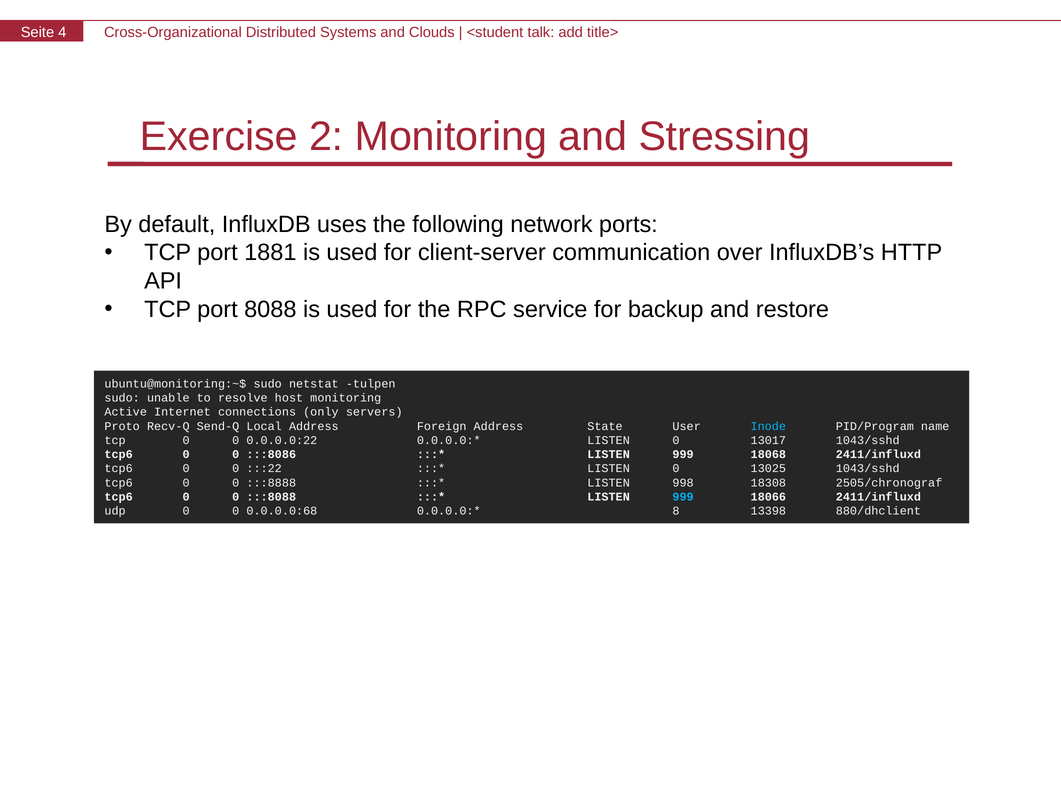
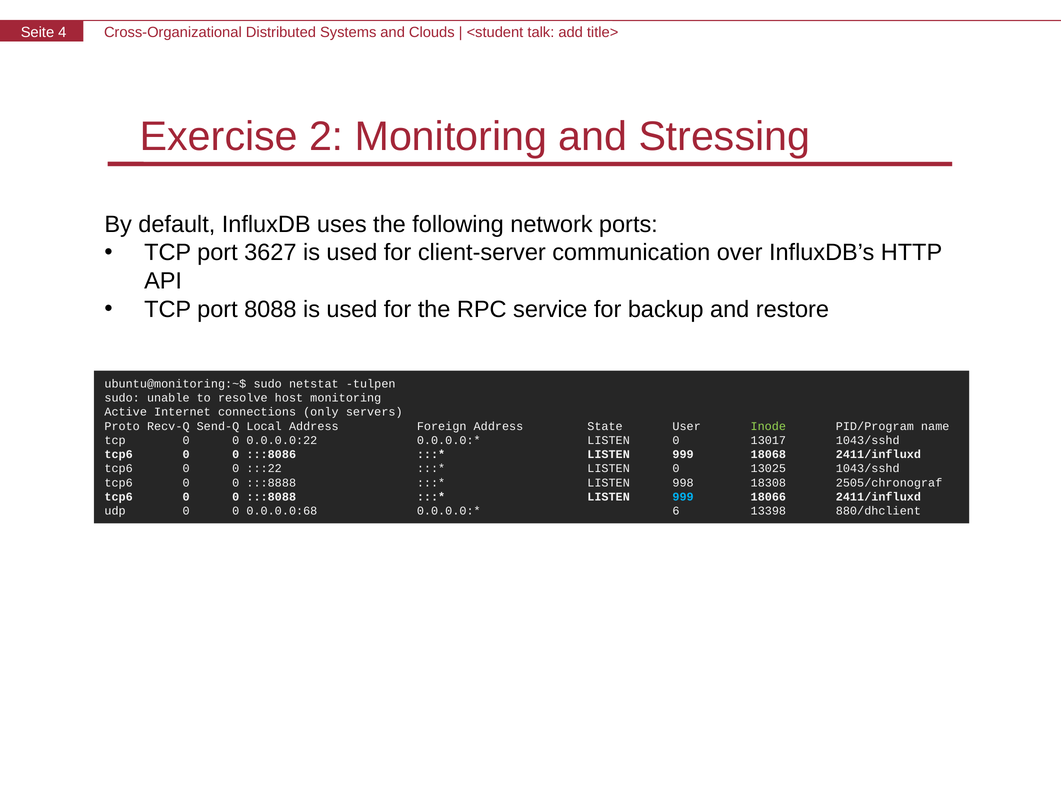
1881: 1881 -> 3627 (270, 253)
Inode colour: light blue -> light green (768, 426)
8: 8 -> 6 (676, 511)
